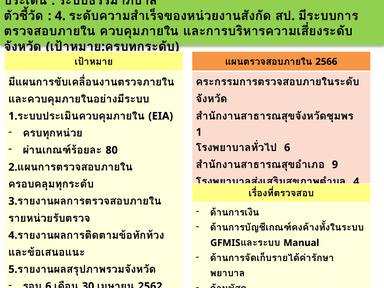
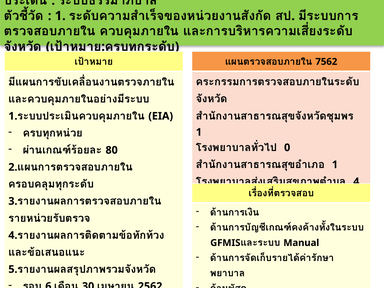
4: 4 -> 1 (60, 16)
2566: 2566 -> 7562 (326, 62)
6: 6 -> 0 (287, 148)
9: 9 -> 1 (335, 165)
